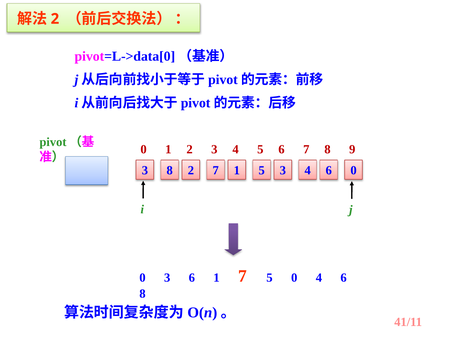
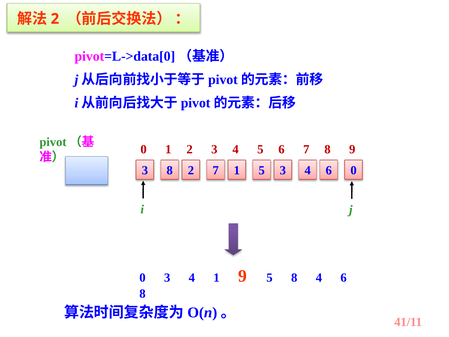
0 3 6: 6 -> 4 (192, 278)
1 7: 7 -> 9 (242, 276)
5 0: 0 -> 8 (294, 278)
